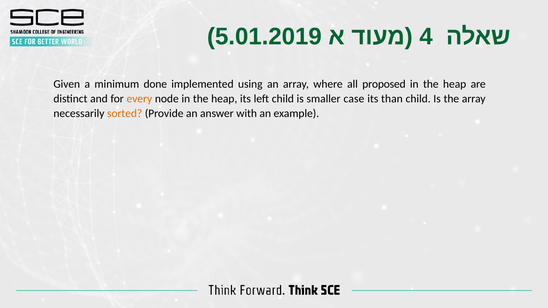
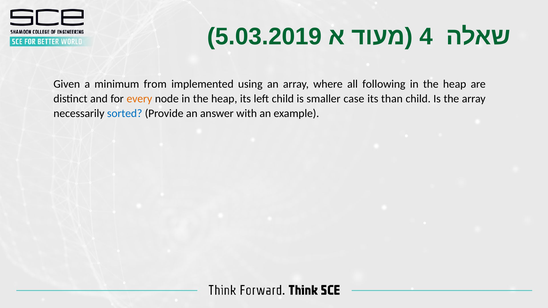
5.01.2019: 5.01.2019 -> 5.03.2019 (269, 37)
done: done -> from (155, 84)
proposed: proposed -> following (384, 84)
sorted colour: orange -> blue (125, 113)
